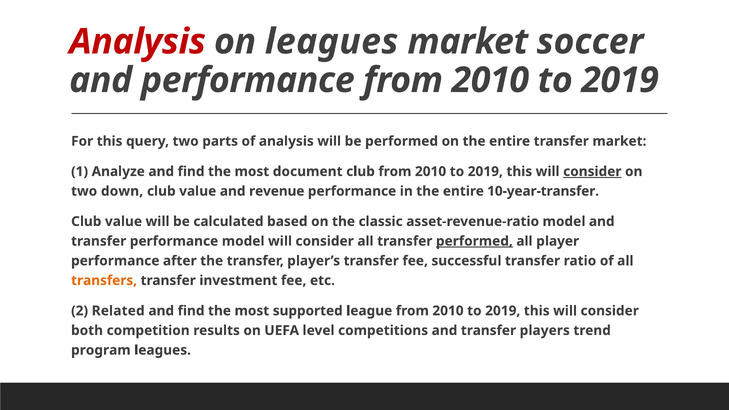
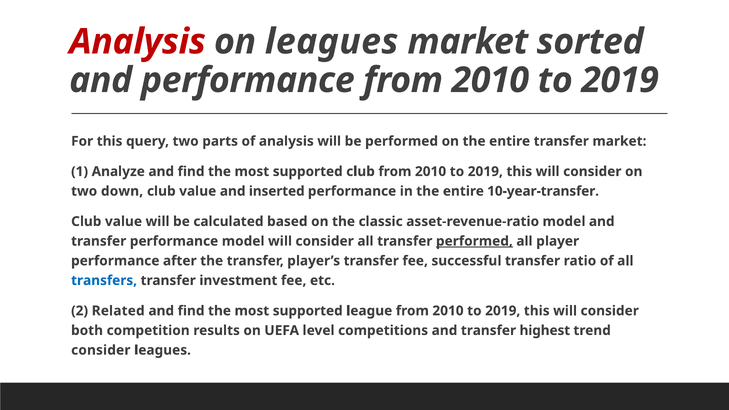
soccer: soccer -> sorted (590, 42)
document: document -> supported (308, 172)
consider underline: present -> none (592, 172)
revenue: revenue -> inserted (277, 191)
transfers colour: orange -> blue (104, 281)
players: players -> highest (545, 331)
program: program -> consider (101, 350)
